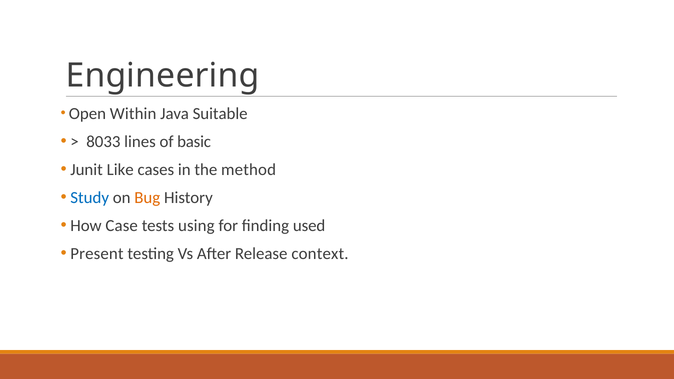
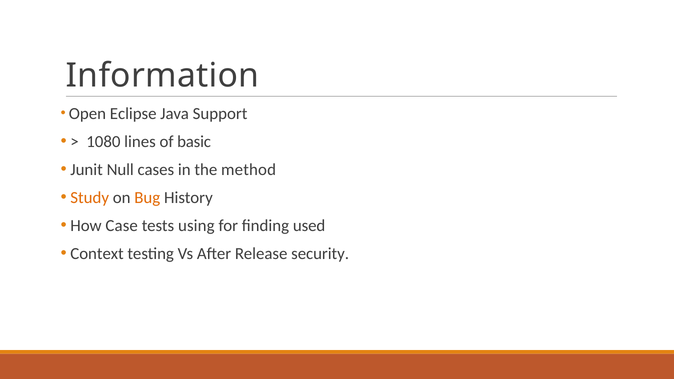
Engineering: Engineering -> Information (162, 76)
Within: Within -> Eclipse (133, 114)
Suitable: Suitable -> Support (220, 114)
8033: 8033 -> 1080 (103, 142)
Like: Like -> Null (120, 170)
Study colour: blue -> orange (90, 198)
Present: Present -> Context (97, 254)
context: context -> security (320, 254)
